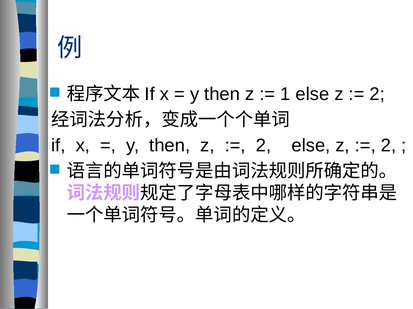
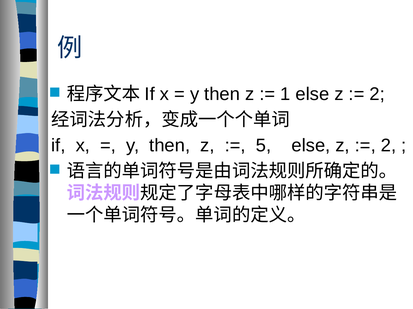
2: 2 -> 5 (264, 146)
